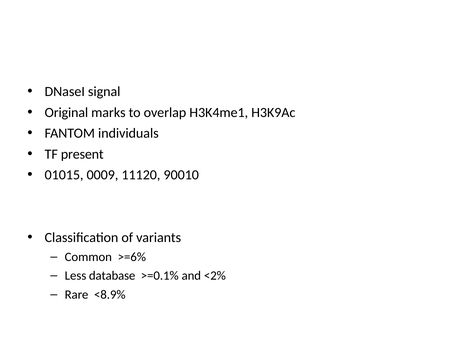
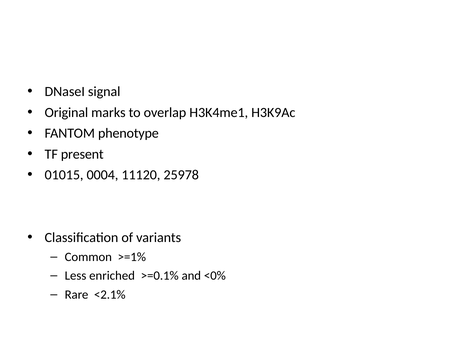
individuals: individuals -> phenotype (128, 134)
0009: 0009 -> 0004 (102, 175)
90010: 90010 -> 25978 (181, 175)
>=6%: >=6% -> >=1% (132, 257)
database: database -> enriched (112, 276)
<2%: <2% -> <0% (215, 276)
<8.9%: <8.9% -> <2.1% (110, 295)
